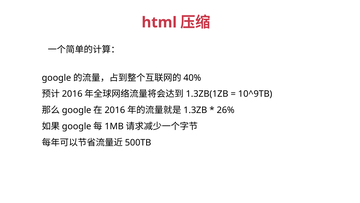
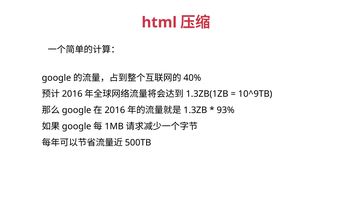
26%: 26% -> 93% (226, 110)
